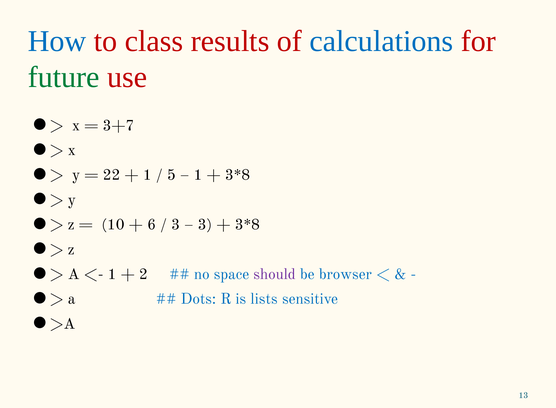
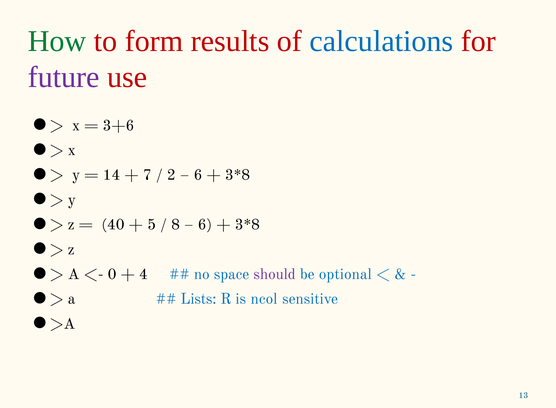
How colour: blue -> green (57, 41)
class: class -> form (154, 41)
future colour: green -> purple (64, 77)
3+7: 3+7 -> 3+6 (118, 125)
22: 22 -> 14 (112, 175)
1: 1 -> 7 (147, 175)
5: 5 -> 2 (171, 175)
1: 1 -> 6 (198, 175)
10: 10 -> 40 (113, 224)
6: 6 -> 5 (152, 224)
3: 3 -> 8 (176, 224)
3: 3 -> 6 (205, 224)
1: 1 -> 0 (112, 274)
2: 2 -> 4 (143, 274)
browser: browser -> optional (345, 274)
Dots: Dots -> Lists (198, 298)
lists: lists -> ncol (264, 298)
